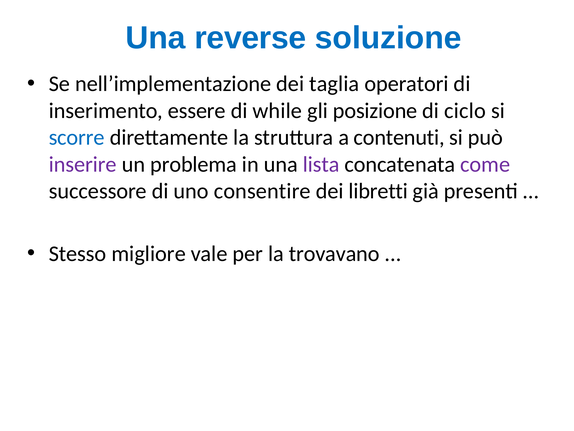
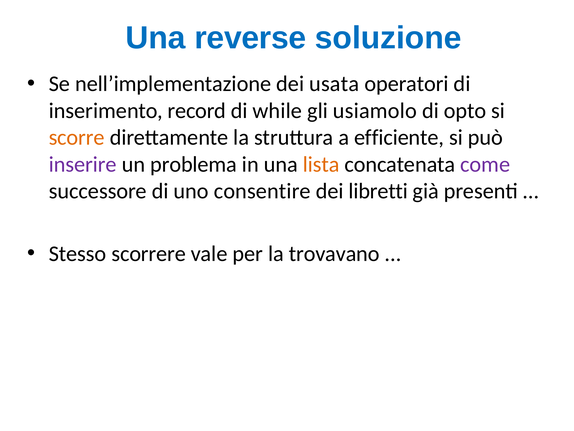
taglia: taglia -> usata (334, 84)
essere: essere -> record (197, 111)
posizione: posizione -> usiamolo (375, 111)
ciclo: ciclo -> opto (465, 111)
scorre colour: blue -> orange (77, 137)
contenuti: contenuti -> efficiente (399, 137)
lista colour: purple -> orange (321, 164)
migliore: migliore -> scorrere (149, 254)
